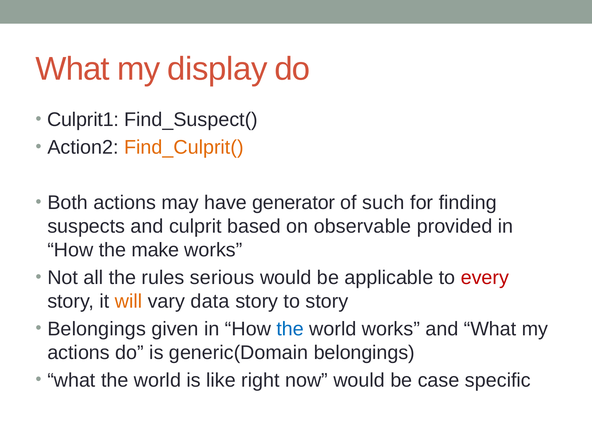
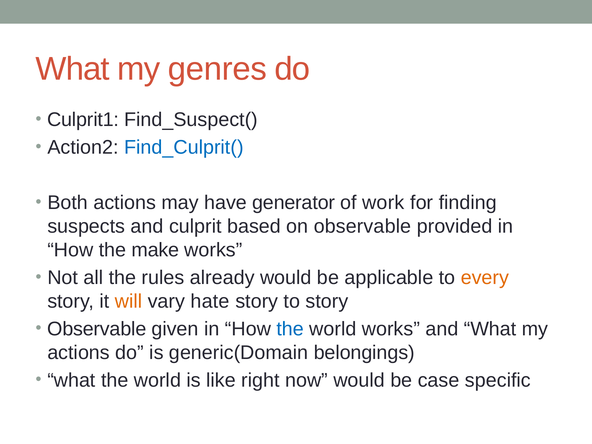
display: display -> genres (217, 69)
Find_Culprit( colour: orange -> blue (184, 147)
such: such -> work (383, 203)
serious: serious -> already (222, 278)
every colour: red -> orange (485, 278)
data: data -> hate (210, 301)
Belongings: Belongings -> Observable (97, 329)
